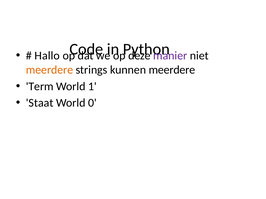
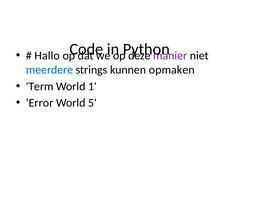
meerdere colour: orange -> blue (50, 70)
kunnen meerdere: meerdere -> opmaken (172, 70)
Staat: Staat -> Error (40, 103)
0: 0 -> 5 (92, 103)
